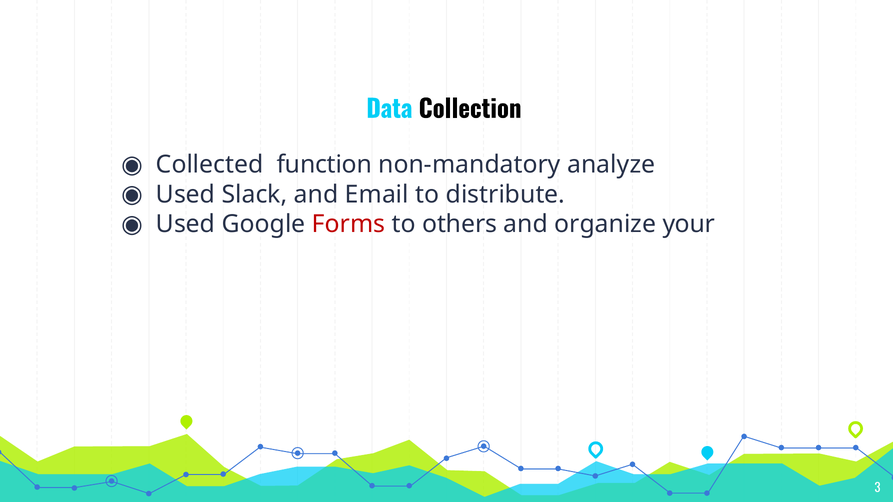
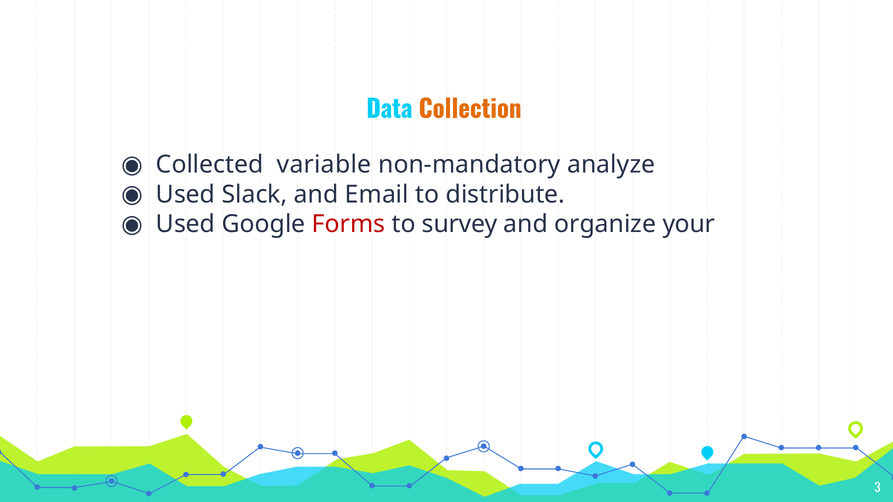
Collection colour: black -> orange (470, 110)
function: function -> variable (324, 165)
others: others -> survey (460, 224)
